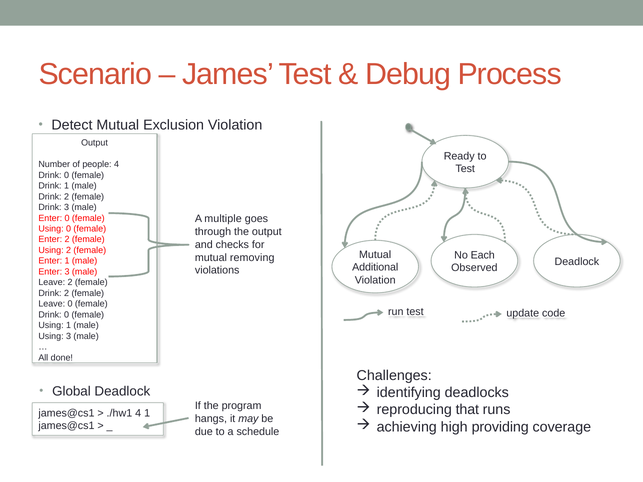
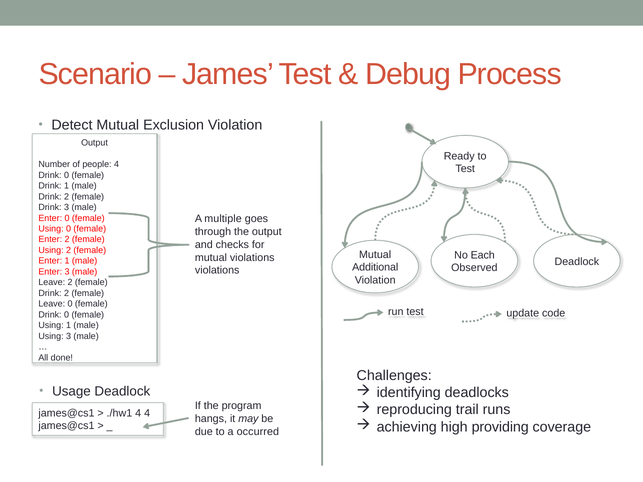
mutual removing: removing -> violations (252, 258)
Global: Global -> Usage (71, 391)
that: that -> trail (467, 410)
4 1: 1 -> 4 (147, 413)
schedule: schedule -> occurred (258, 432)
